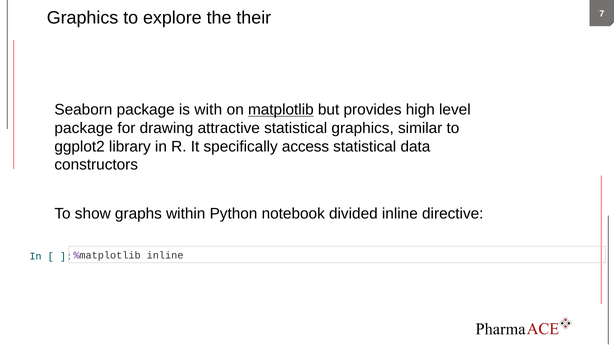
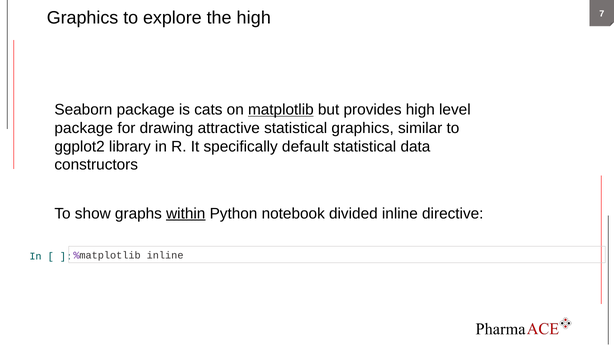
the their: their -> high (254, 18)
with: with -> cats (208, 110)
access: access -> default (305, 147)
within underline: none -> present (186, 214)
